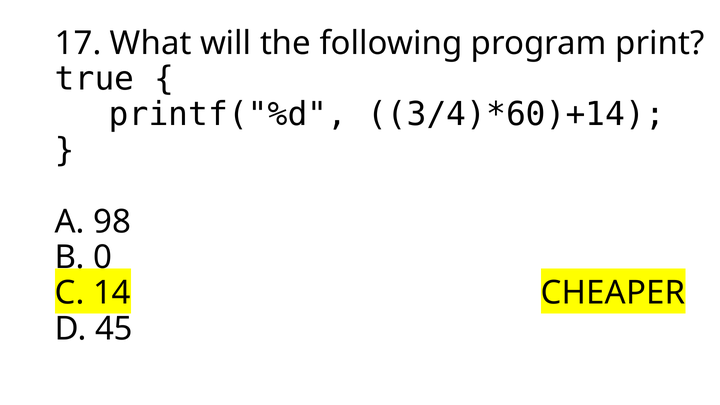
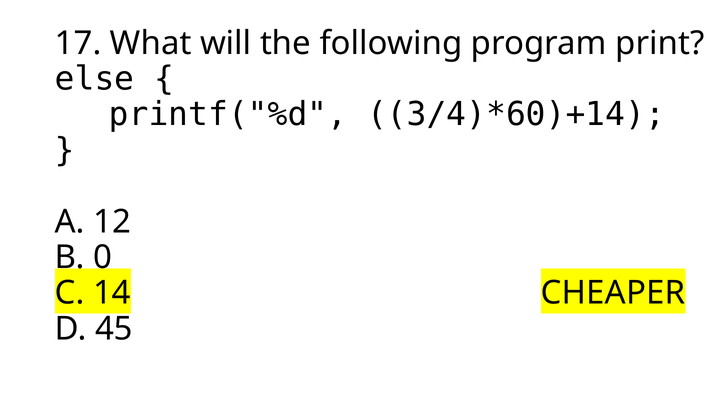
true: true -> else (95, 79)
98: 98 -> 12 (112, 222)
